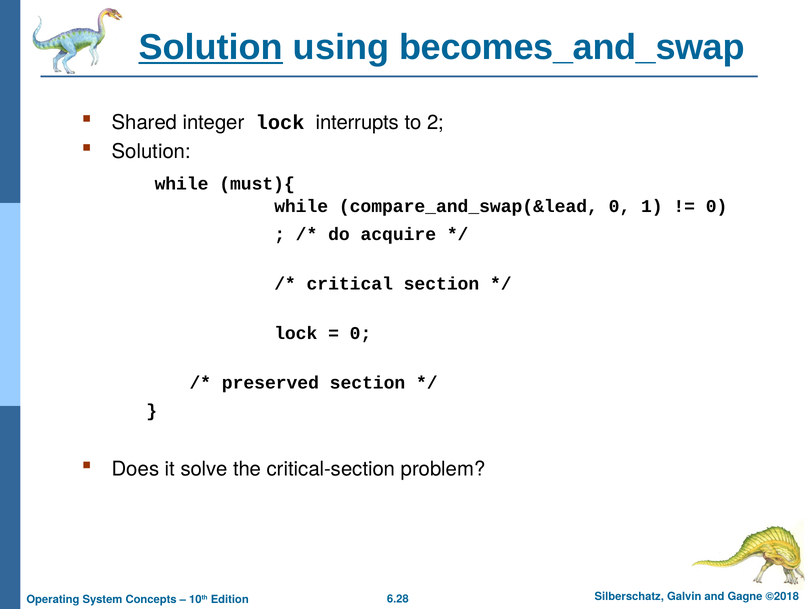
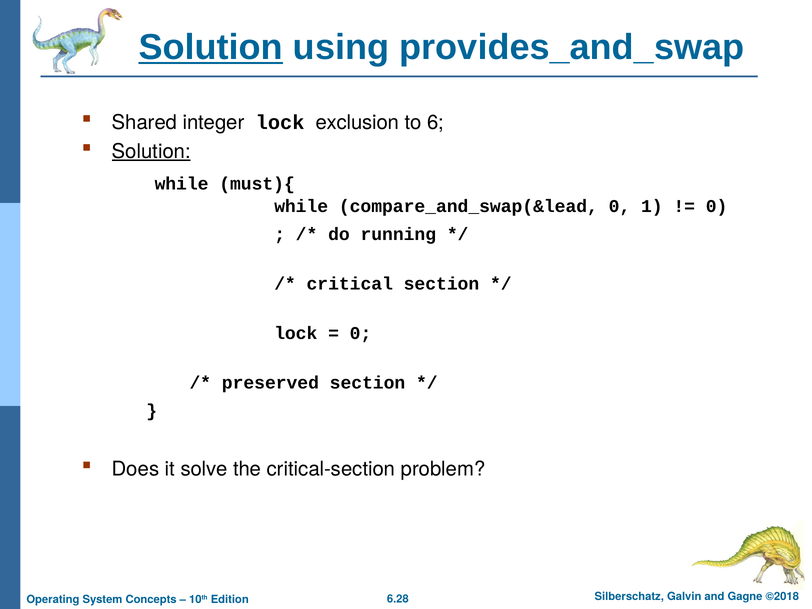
becomes_and_swap: becomes_and_swap -> provides_and_swap (572, 47)
interrupts: interrupts -> exclusion (357, 122)
2: 2 -> 6 (435, 122)
Solution underline: none -> present (151, 152)
acquire: acquire -> running (398, 234)
